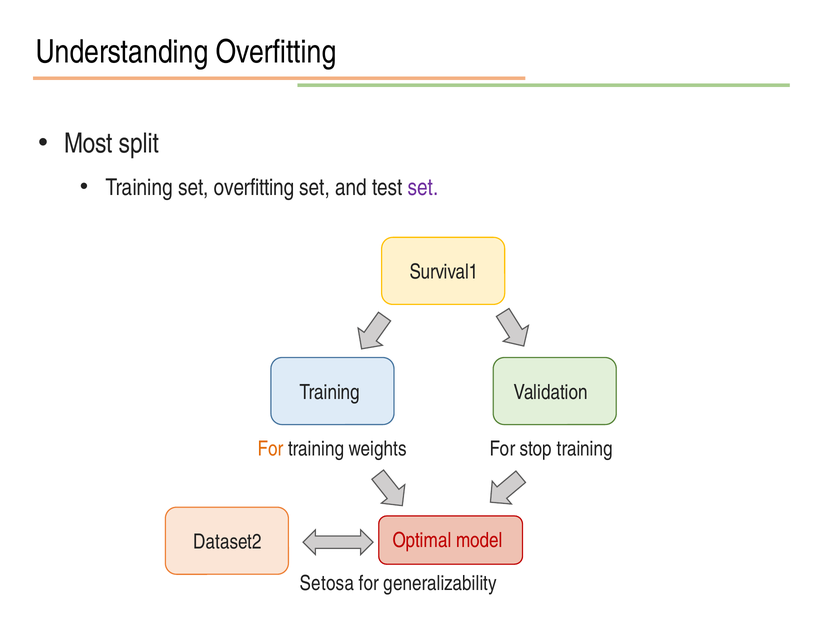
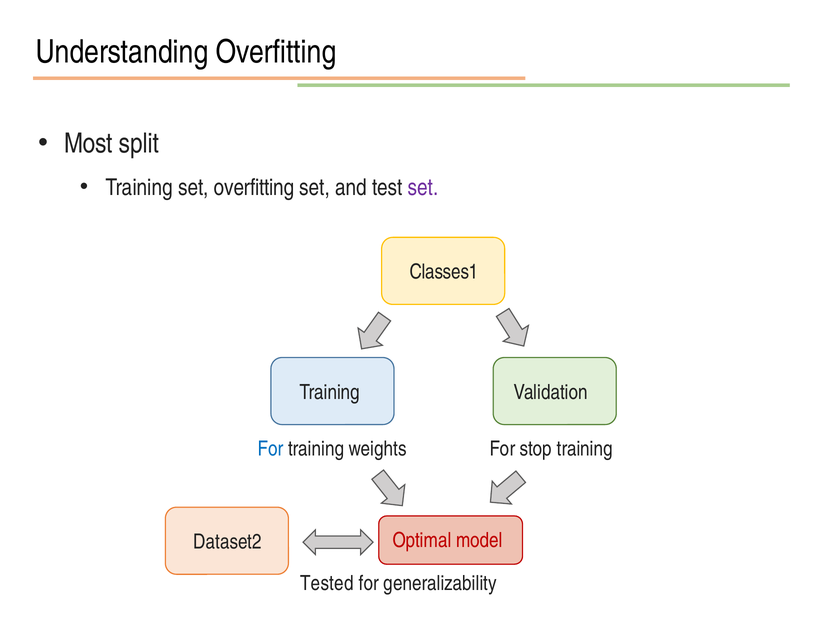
Survival1: Survival1 -> Classes1 (444, 272)
For colour: orange -> blue (271, 449)
Setosa: Setosa -> Tested (327, 584)
